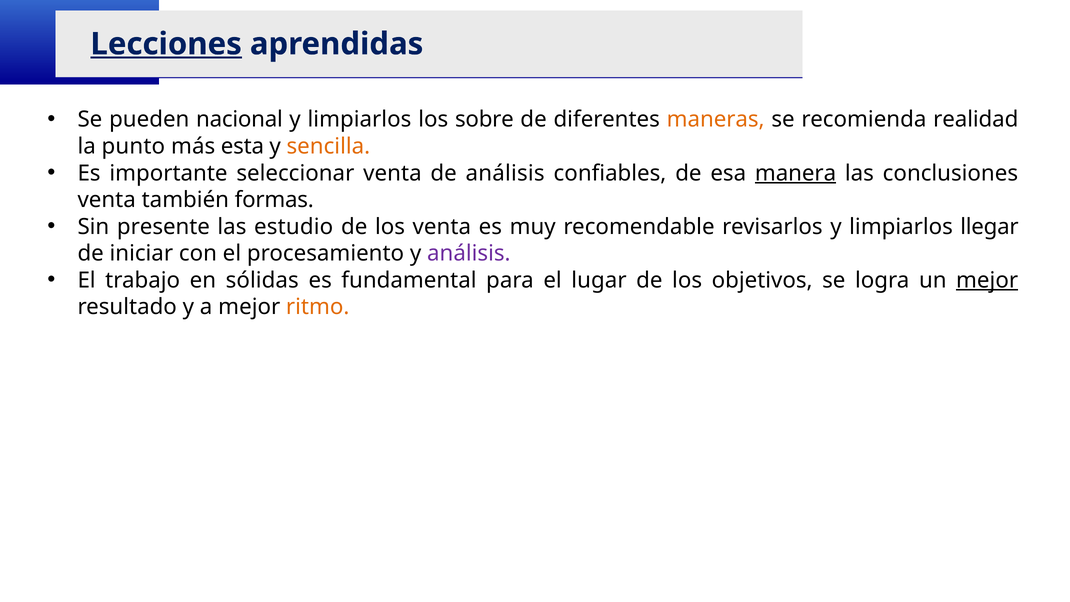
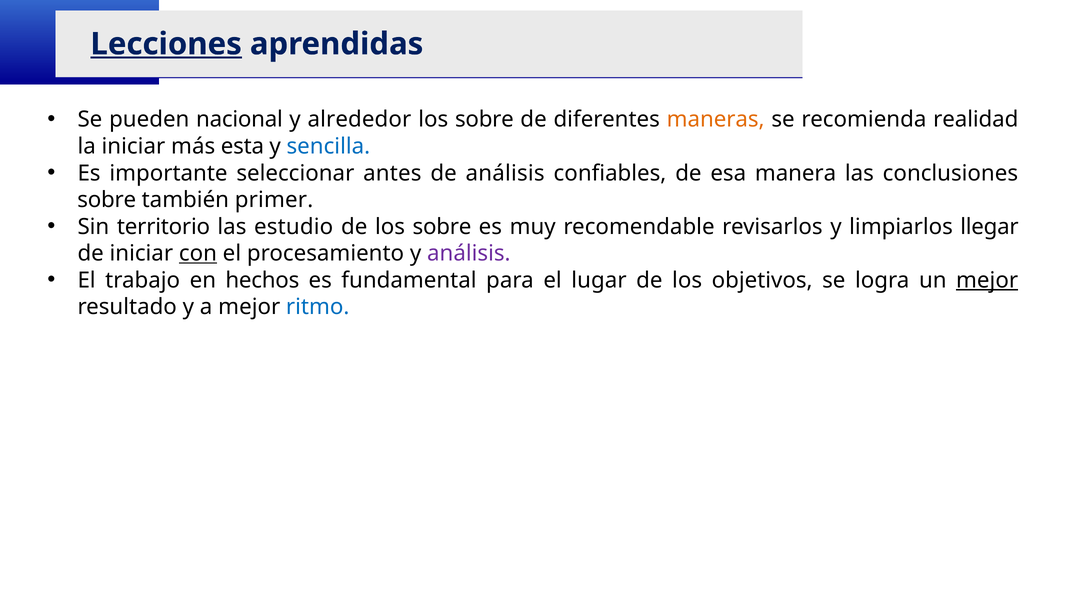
limpiarlos: limpiarlos -> alrededor (359, 120)
la punto: punto -> iniciar (133, 146)
sencilla colour: orange -> blue (328, 146)
seleccionar venta: venta -> antes (392, 173)
manera underline: present -> none (796, 173)
venta: venta -> sobre (107, 200)
formas: formas -> primer (274, 200)
presente: presente -> territorio (164, 227)
de los venta: venta -> sobre (442, 227)
con underline: none -> present (198, 253)
sólidas: sólidas -> hechos (262, 280)
ritmo colour: orange -> blue (318, 307)
